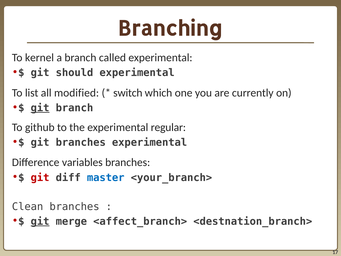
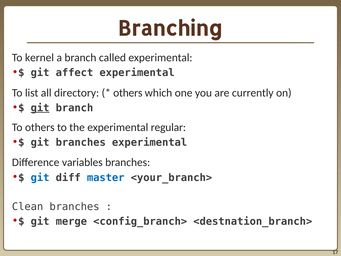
should: should -> affect (74, 73)
modified: modified -> directory (77, 93)
switch: switch -> others (128, 93)
To github: github -> others (40, 127)
git colour: red -> blue (40, 177)
git underline: present -> none (40, 221)
<affect_branch>: <affect_branch> -> <config_branch> (140, 221)
